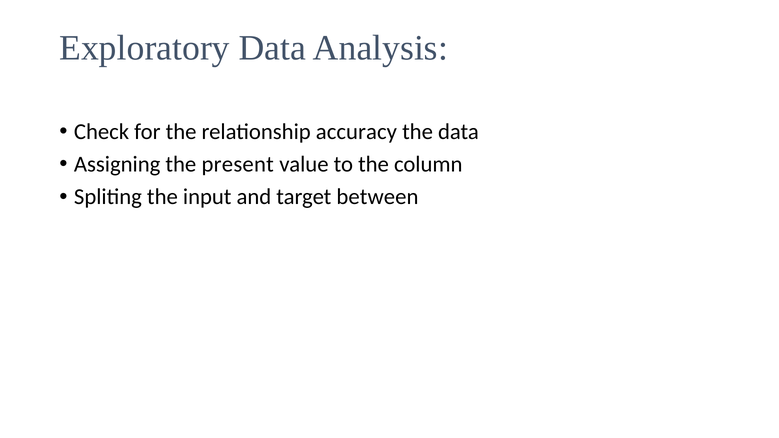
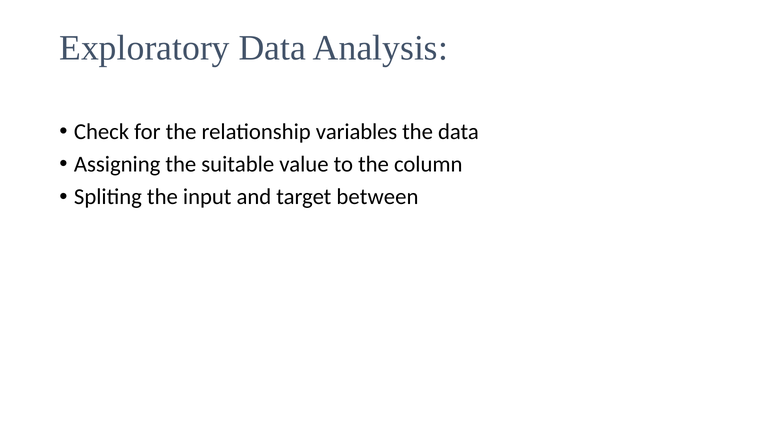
accuracy: accuracy -> variables (356, 132)
present: present -> suitable (238, 164)
